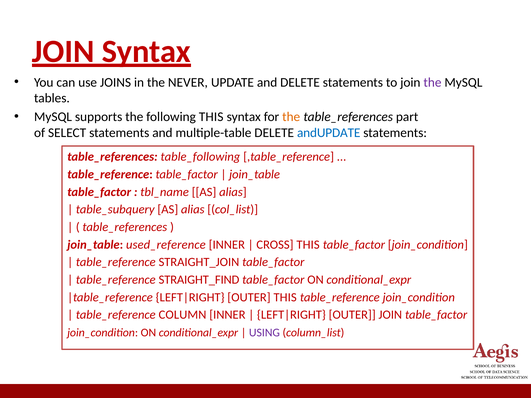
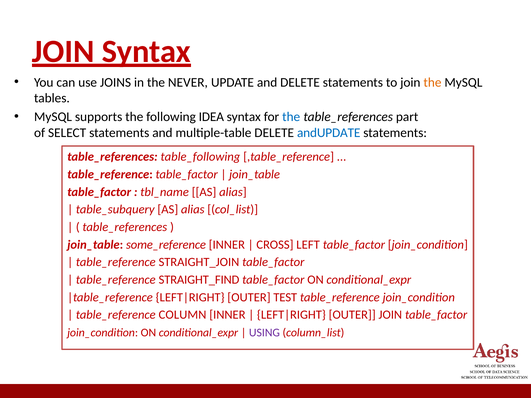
the colour: purple -> orange (432, 82)
following THIS: THIS -> IDEA (211, 117)
the colour: orange -> blue (291, 117)
used_reference: used_reference -> some_reference (166, 245)
CROSS THIS: THIS -> LEFT (308, 245)
OUTER THIS: THIS -> TEST (285, 297)
